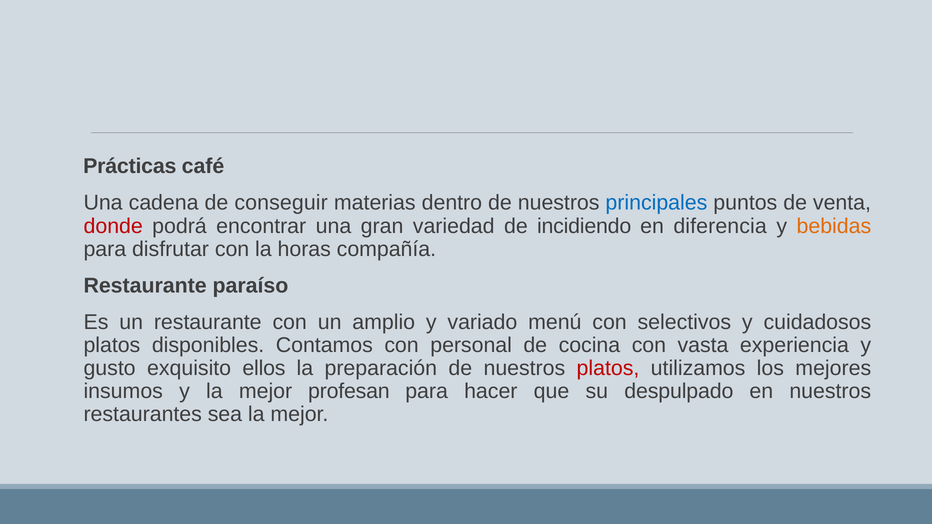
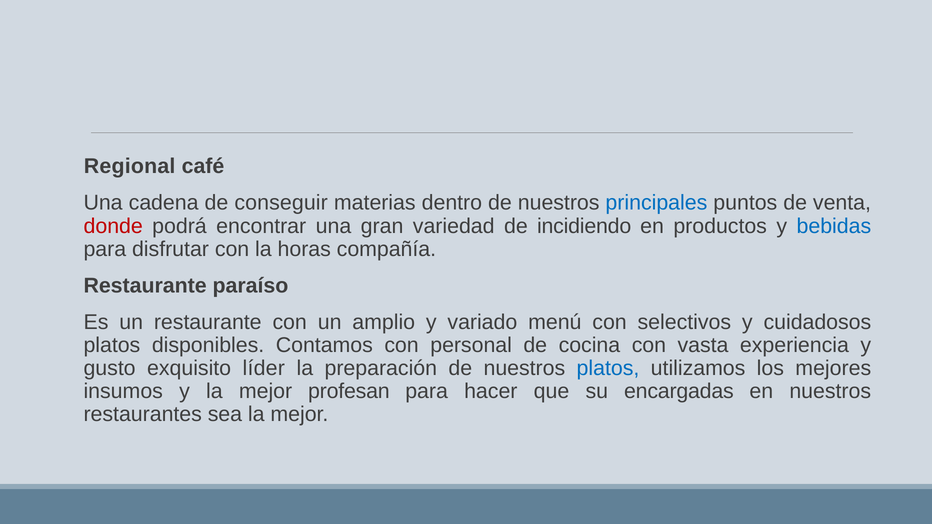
Prácticas: Prácticas -> Regional (130, 166)
diferencia: diferencia -> productos (720, 226)
bebidas colour: orange -> blue (834, 226)
ellos: ellos -> líder (264, 368)
platos colour: red -> blue (608, 368)
despulpado: despulpado -> encargadas (679, 391)
